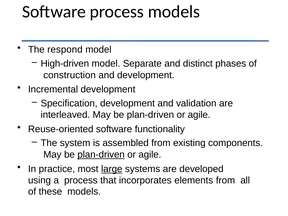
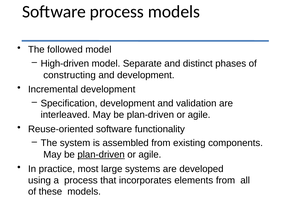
respond: respond -> followed (65, 50)
construction: construction -> constructing (70, 75)
large underline: present -> none (112, 169)
